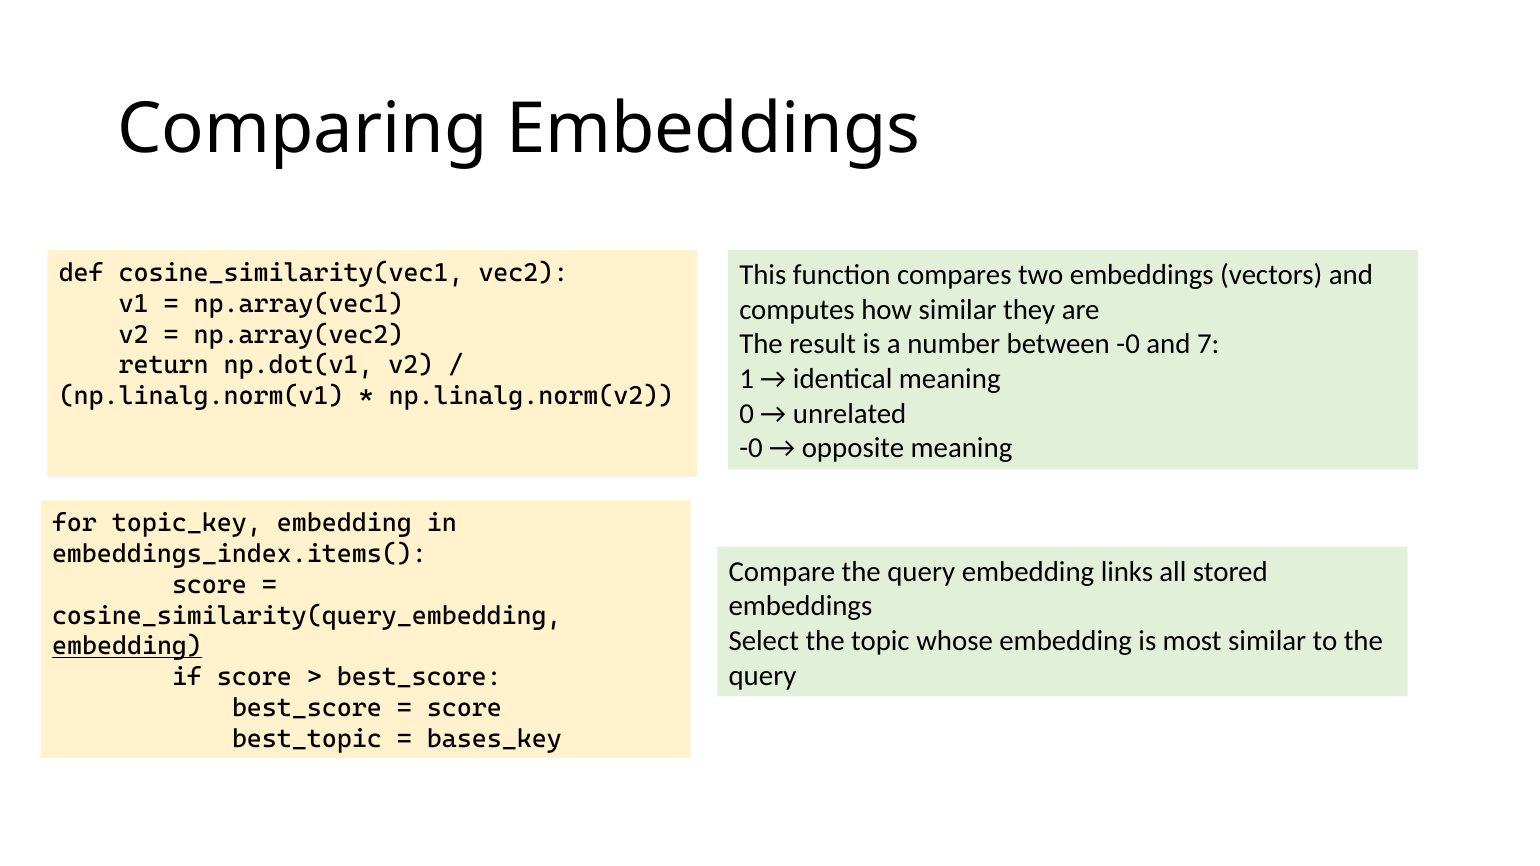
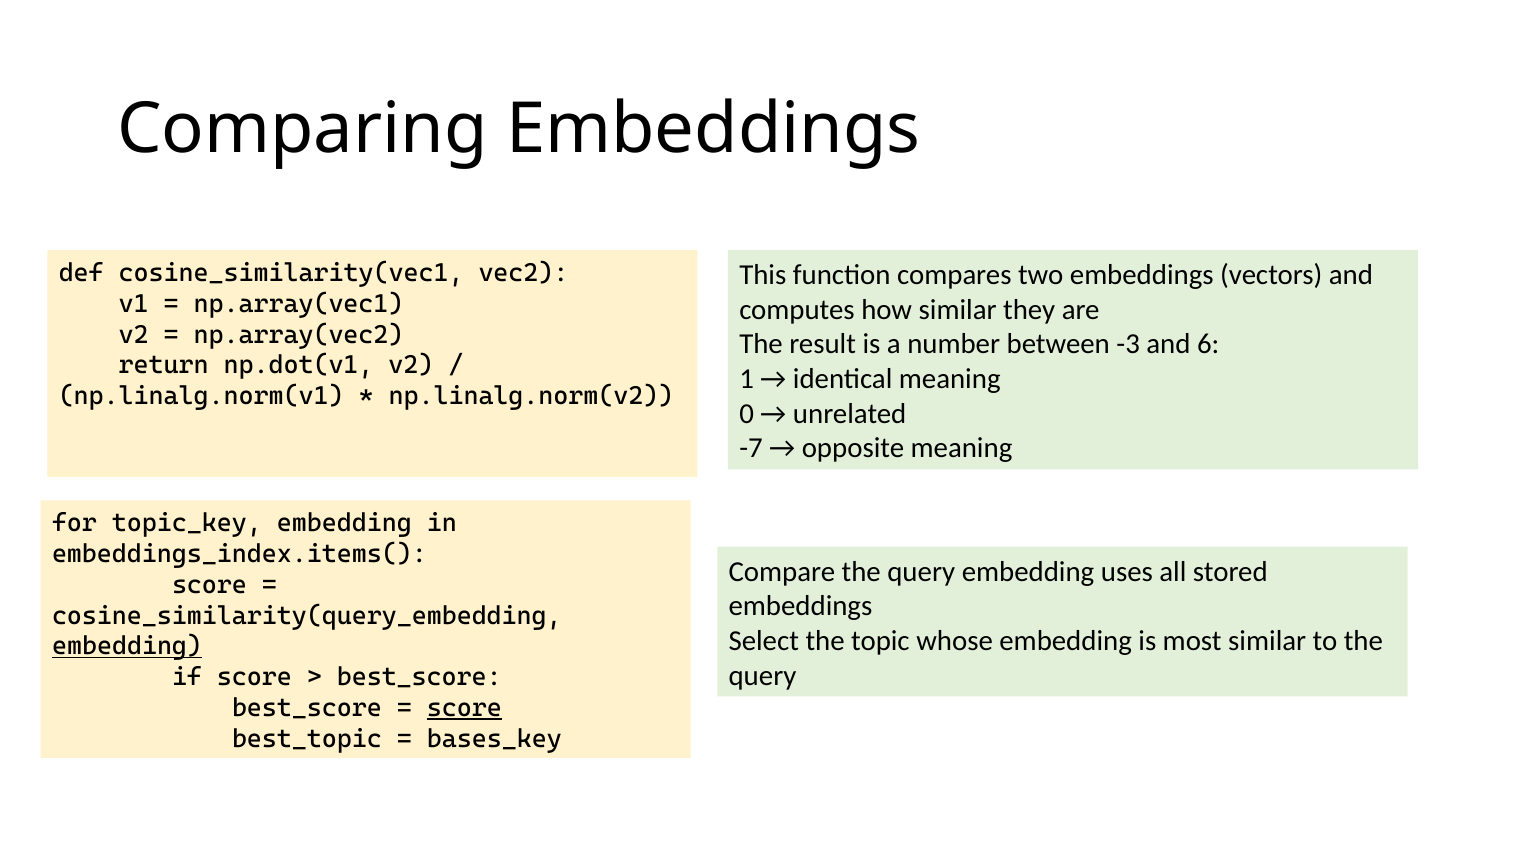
between -0: -0 -> -3 (1128, 345)
7: 7 -> 6 (1208, 345)
-0: -0 -> -7 (751, 449)
links: links -> uses (1127, 572)
score underline: none -> present (464, 708)
